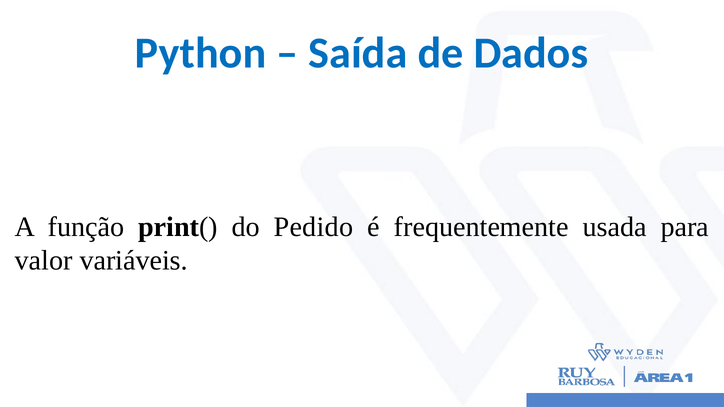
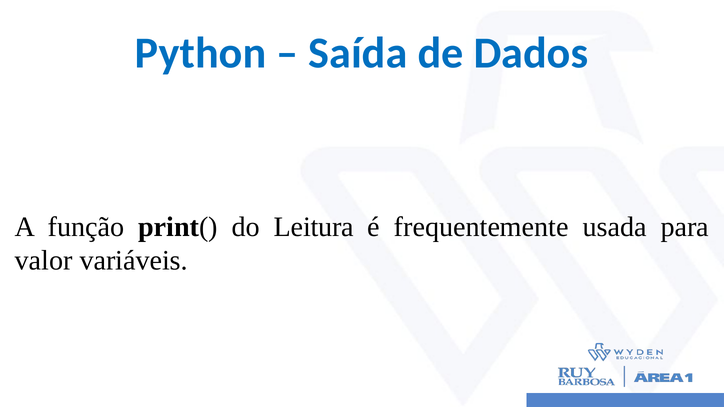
Pedido: Pedido -> Leitura (314, 227)
